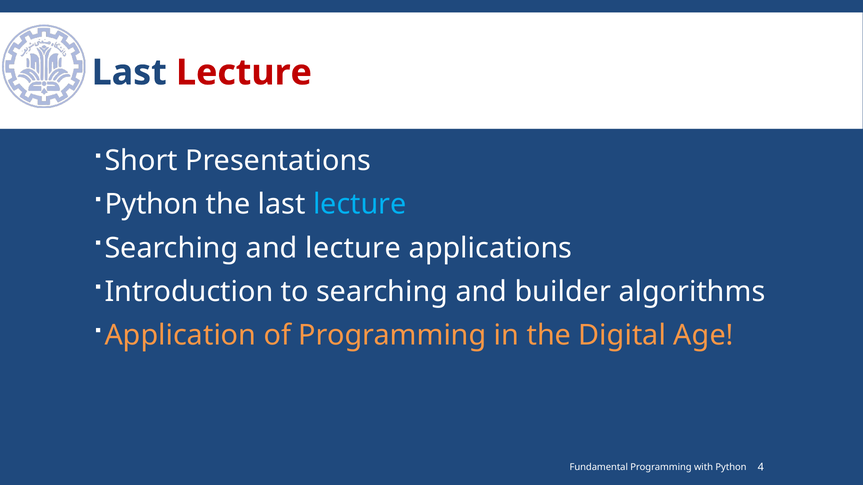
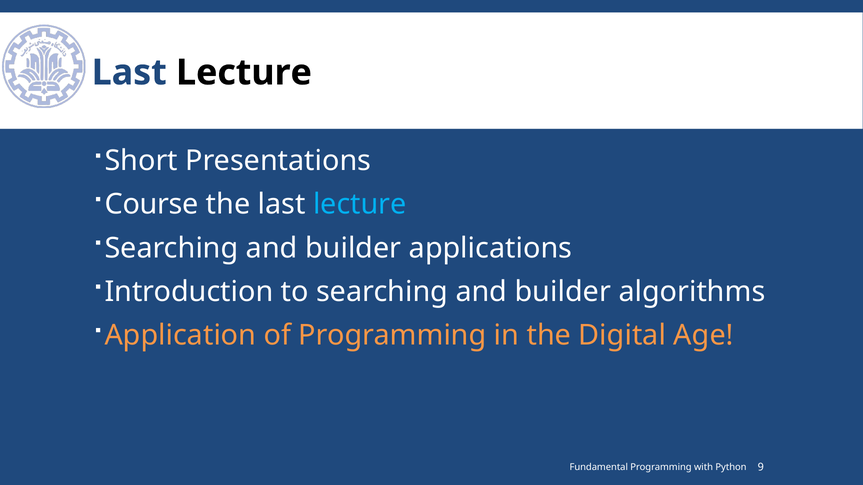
Lecture colour: red -> black (244, 73)
Python: Python -> Course (152, 205)
lecture: lecture -> builder (353, 248)
4: 4 -> 9 (761, 467)
